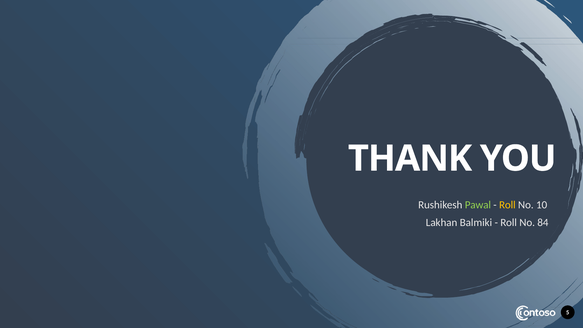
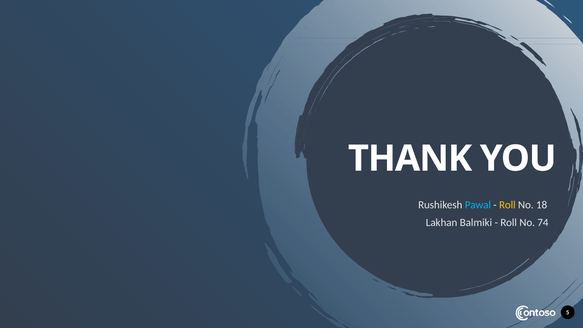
Pawal colour: light green -> light blue (478, 205)
10: 10 -> 18 (542, 205)
84: 84 -> 74 (543, 222)
